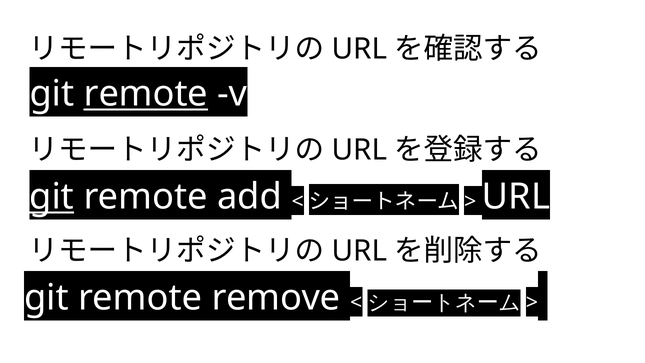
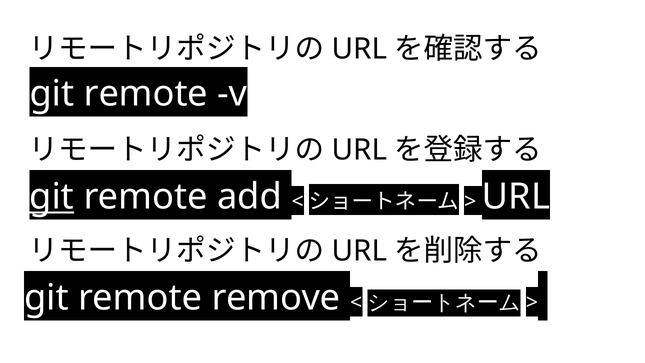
remote underline: present -> none (146, 94)
